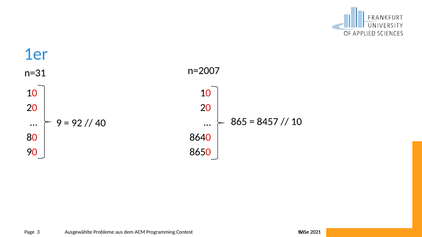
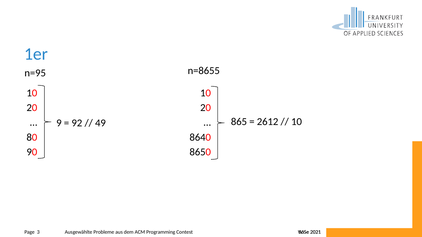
n=2007: n=2007 -> n=8655 (204, 71)
n=31: n=31 -> n=95 (35, 73)
40: 40 -> 49 (100, 123)
8457: 8457 -> 2612 (268, 122)
